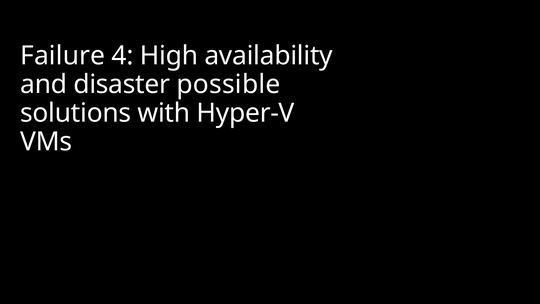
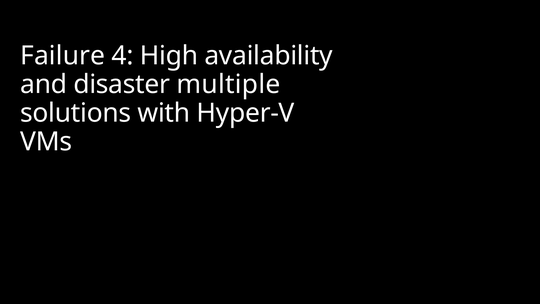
possible: possible -> multiple (228, 84)
